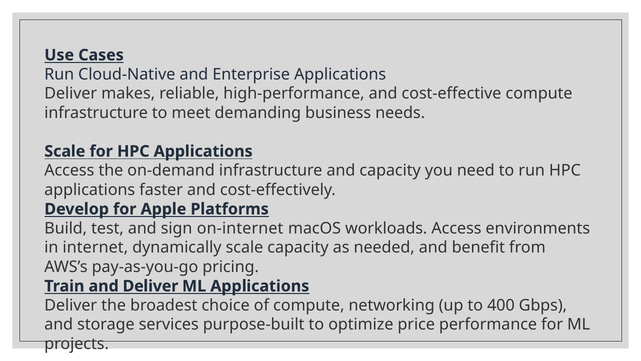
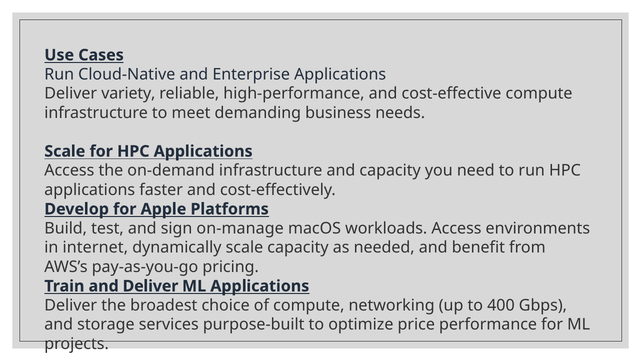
makes: makes -> variety (128, 93)
on-internet: on-internet -> on-manage (240, 228)
